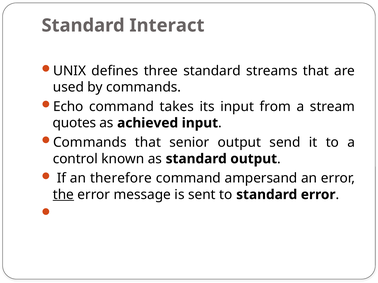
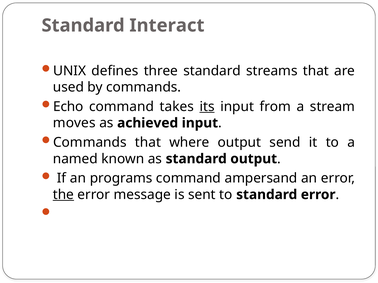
its underline: none -> present (207, 107)
quotes: quotes -> moves (74, 123)
senior: senior -> where (189, 143)
control: control -> named (75, 159)
therefore: therefore -> programs (121, 179)
